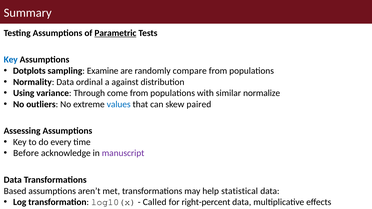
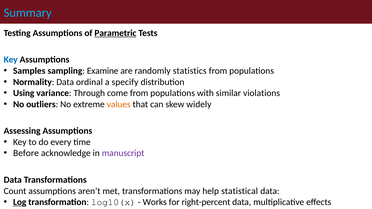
Summary colour: white -> light blue (28, 13)
Dotplots: Dotplots -> Samples (29, 71)
randomly compare: compare -> statistics (190, 71)
a against: against -> specify (125, 82)
similar normalize: normalize -> violations (262, 93)
values colour: blue -> orange (119, 104)
skew paired: paired -> widely (199, 104)
Based: Based -> Count (15, 191)
Log underline: none -> present (20, 202)
Called: Called -> Works (155, 202)
